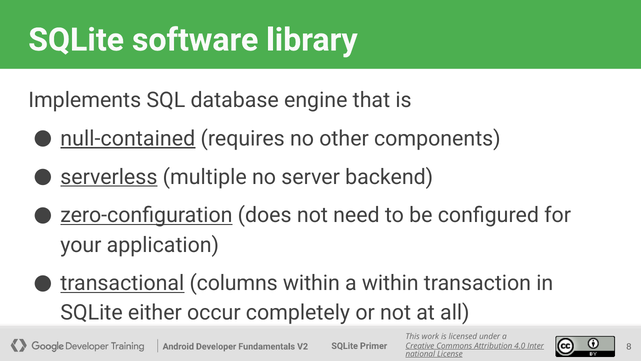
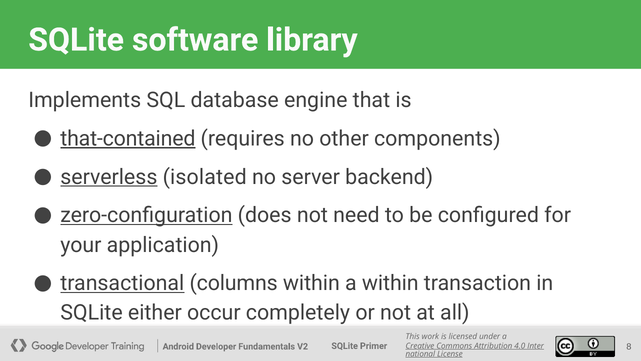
null-contained: null-contained -> that-contained (128, 138)
multiple: multiple -> isolated (205, 177)
